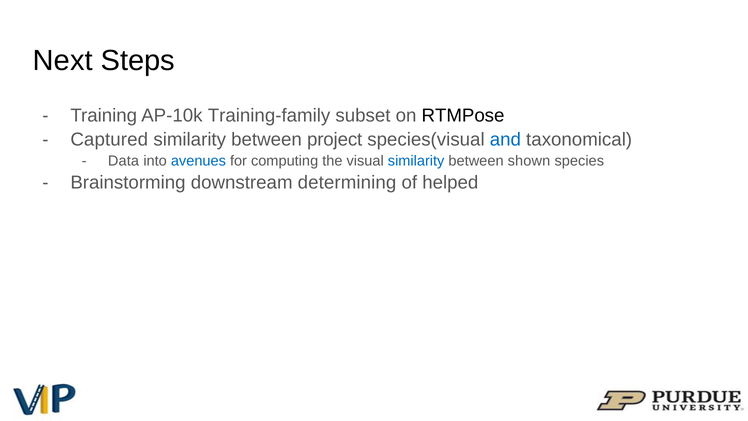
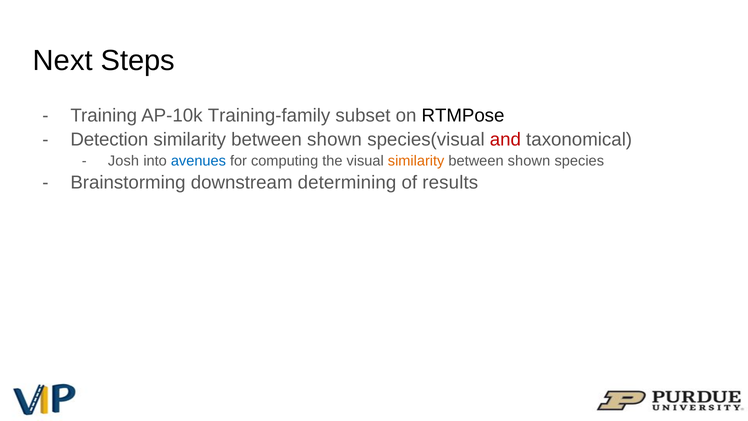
Captured: Captured -> Detection (109, 140)
project: project -> shown (334, 140)
and colour: blue -> red (505, 140)
Data: Data -> Josh (123, 161)
similarity colour: blue -> orange (416, 161)
helped: helped -> results (450, 183)
